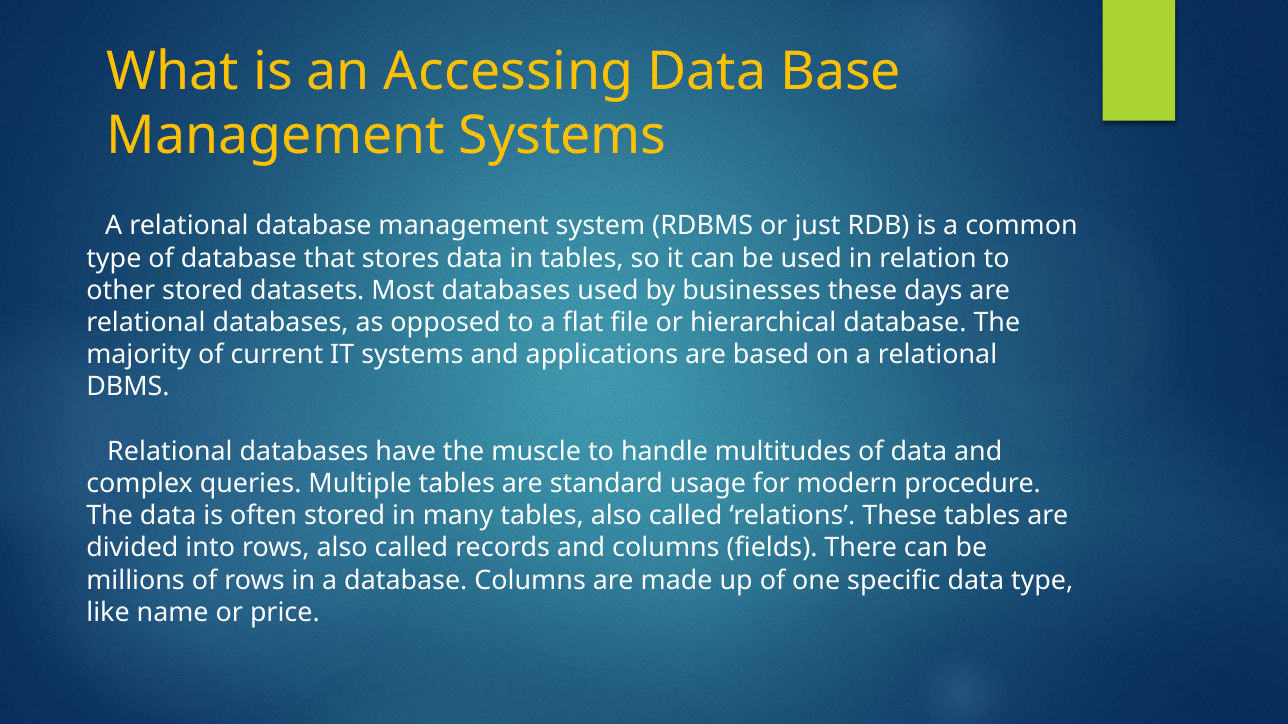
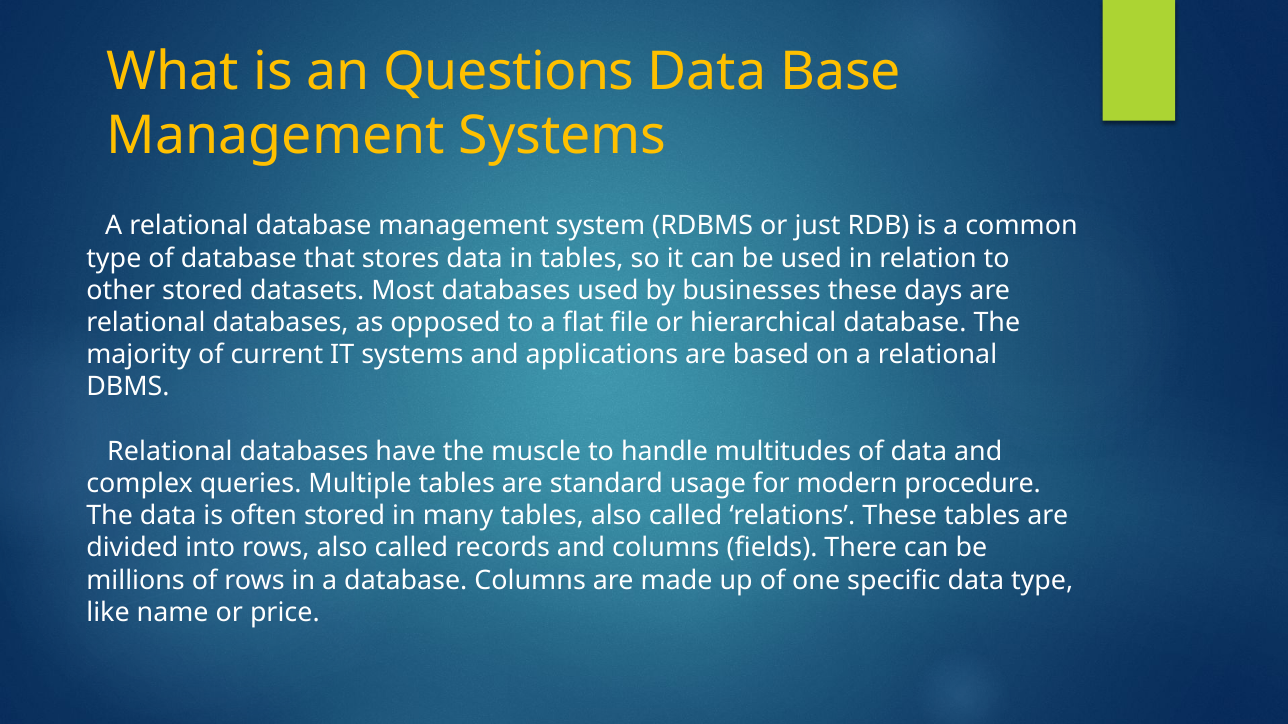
Accessing: Accessing -> Questions (509, 72)
